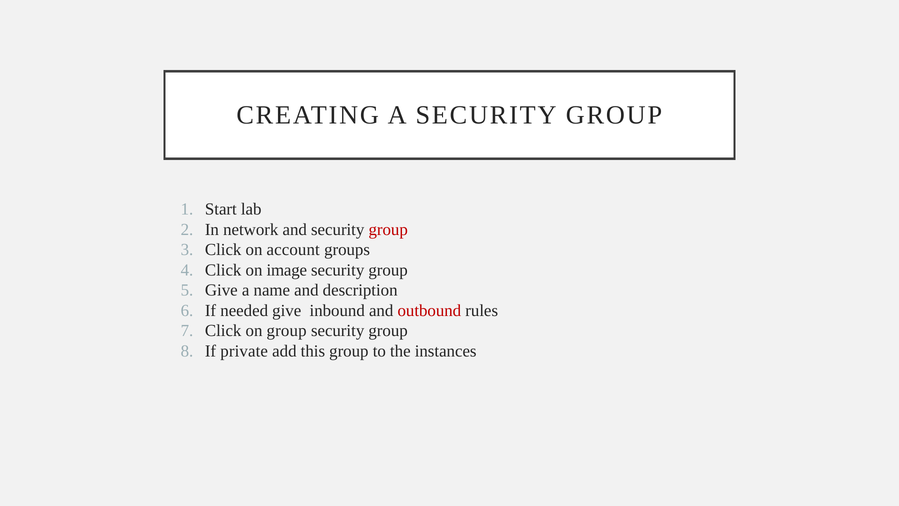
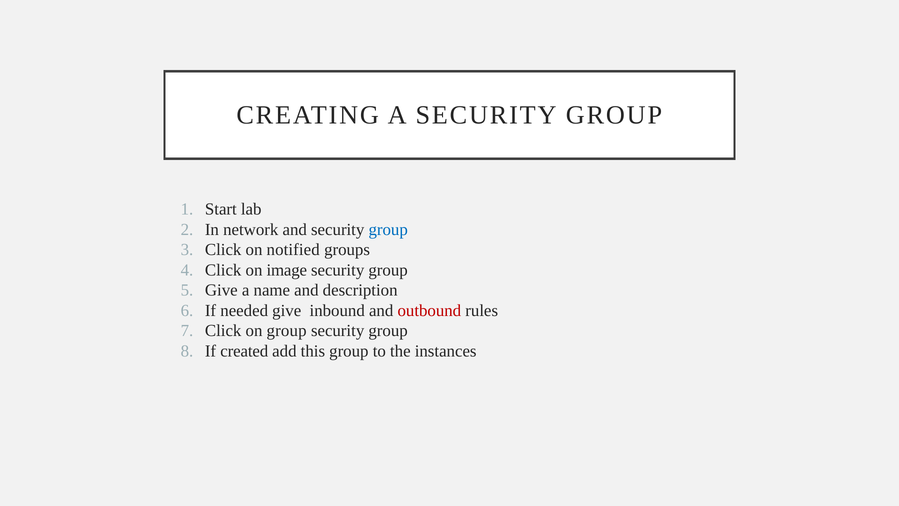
group colour: red -> blue (388, 229)
account: account -> notified (293, 250)
private: private -> created (244, 351)
